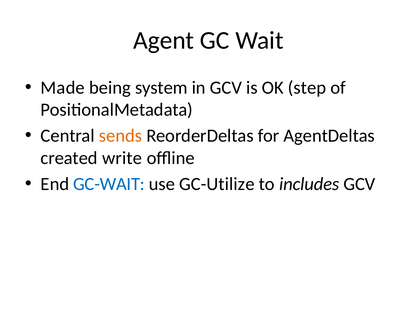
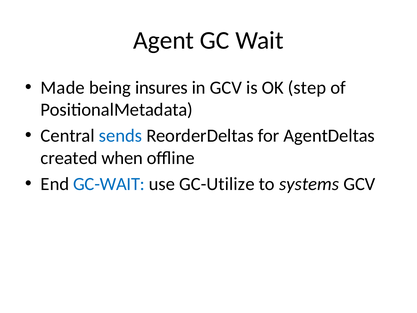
system: system -> insures (161, 87)
sends colour: orange -> blue (121, 136)
write: write -> when (122, 158)
includes: includes -> systems (309, 184)
